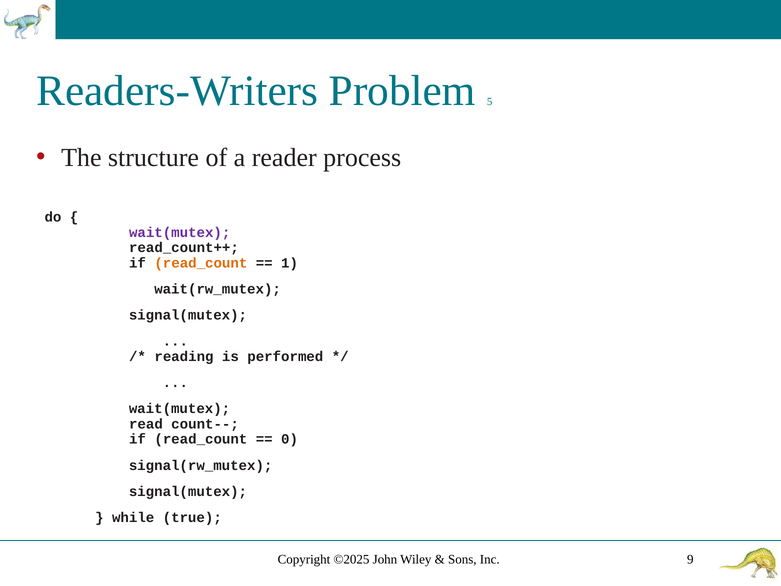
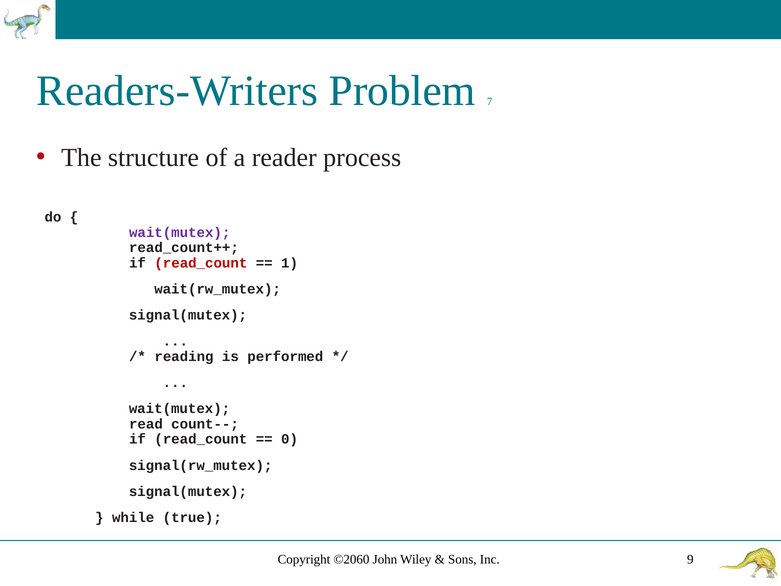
5: 5 -> 7 (490, 101)
read_count colour: orange -> red (201, 263)
©2025: ©2025 -> ©2060 (352, 559)
